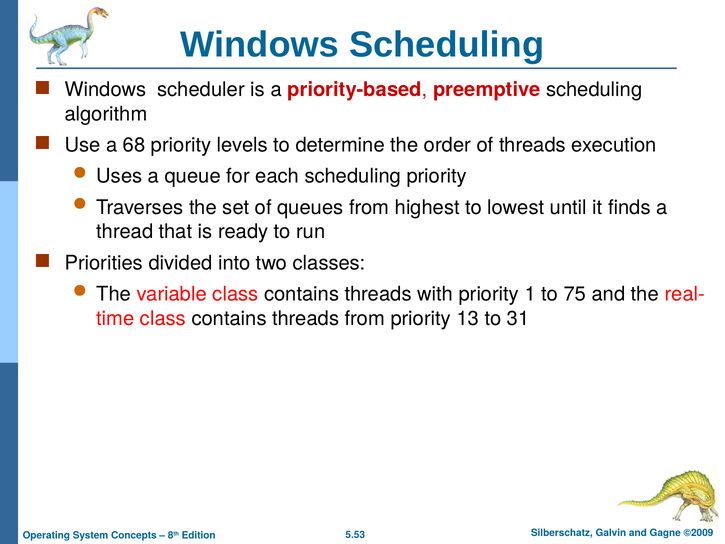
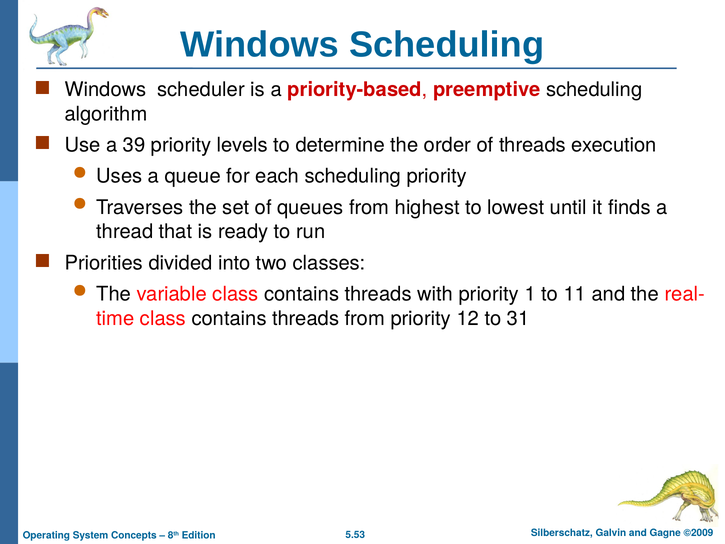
68: 68 -> 39 (134, 145)
75: 75 -> 11 (575, 294)
13: 13 -> 12 (468, 318)
